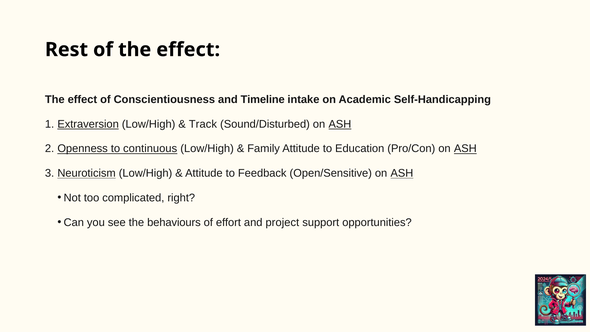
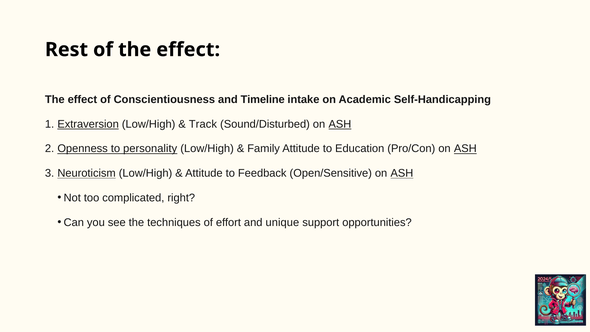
continuous: continuous -> personality (150, 149)
behaviours: behaviours -> techniques (174, 222)
project: project -> unique (282, 222)
